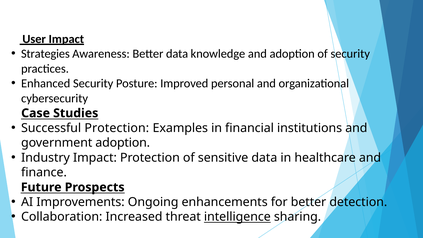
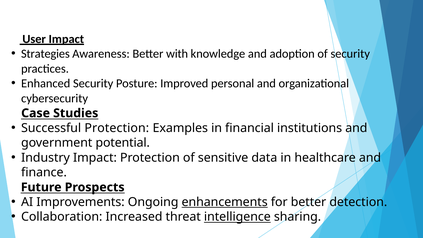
Better data: data -> with (177, 54)
government adoption: adoption -> potential (123, 143)
enhancements underline: none -> present (225, 202)
